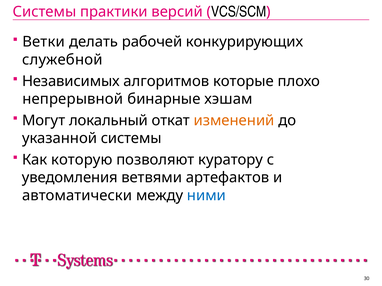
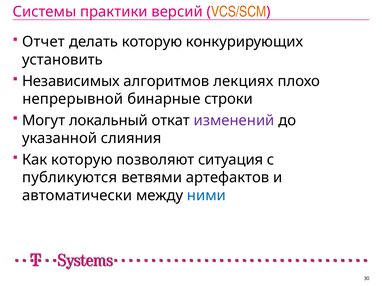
VCS/SCM colour: black -> orange (239, 12)
Ветки: Ветки -> Отчет (44, 42)
делать рабочей: рабочей -> которую (152, 42)
служебной: служебной -> установить (62, 60)
которые: которые -> лекциях (243, 81)
хэшам: хэшам -> строки (229, 99)
изменений colour: orange -> purple (234, 121)
указанной системы: системы -> слияния (131, 139)
куратору: куратору -> ситуация (231, 160)
уведомления: уведомления -> публикуются (70, 178)
